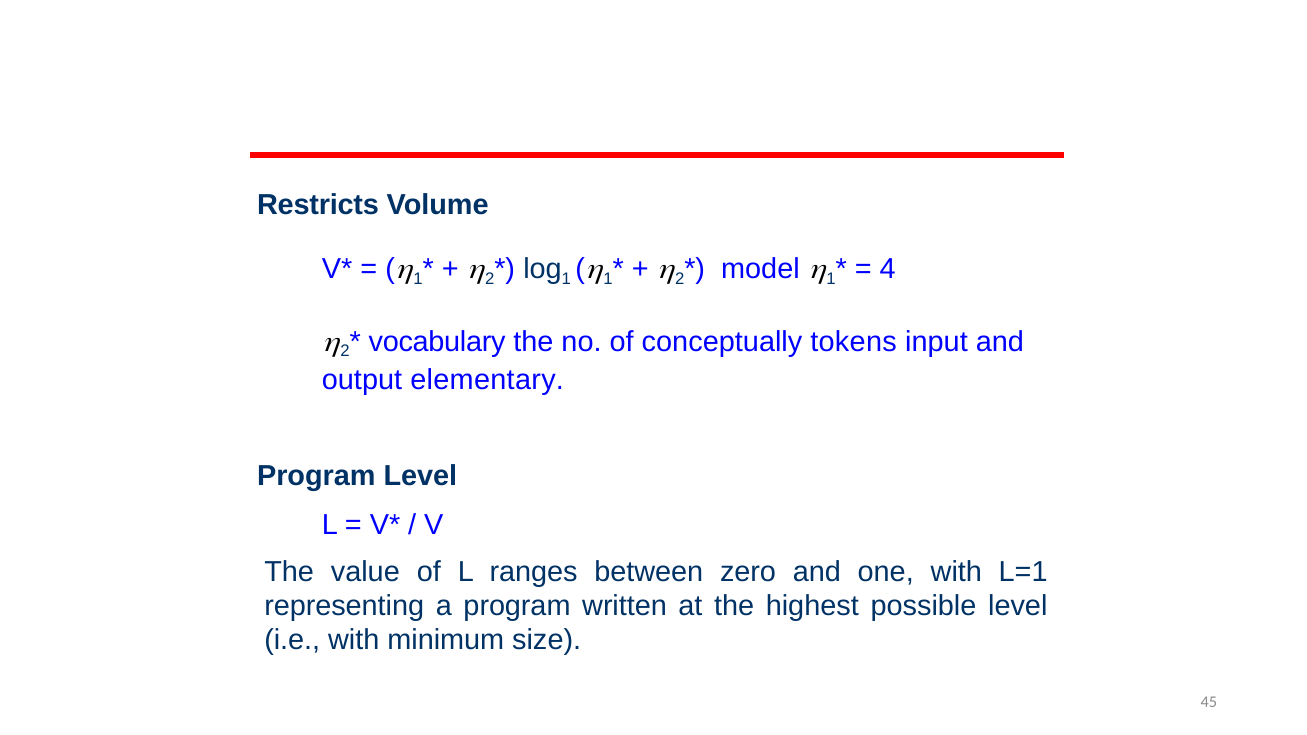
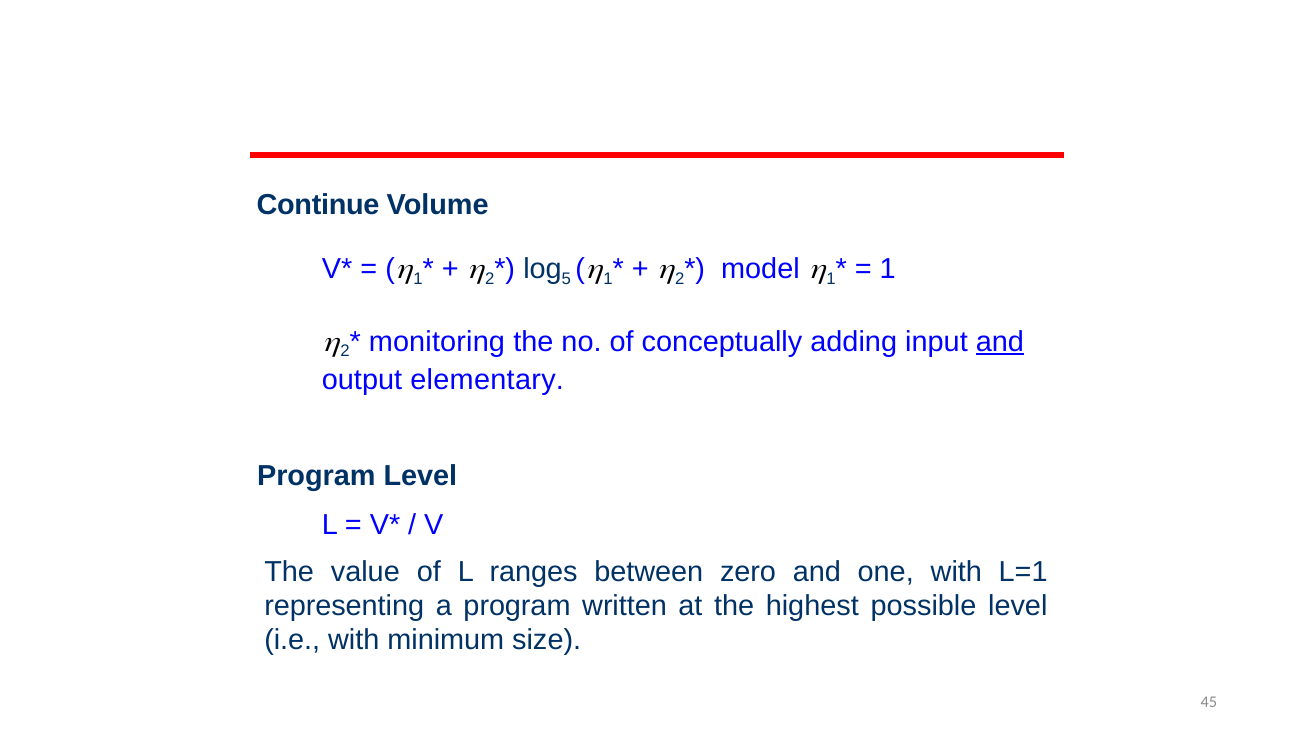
Restricts: Restricts -> Continue (318, 205)
1: 1 -> 5 (566, 279)
4: 4 -> 1 (888, 269)
vocabulary: vocabulary -> monitoring (437, 342)
tokens: tokens -> adding (854, 342)
and underline: none -> present (1000, 342)
